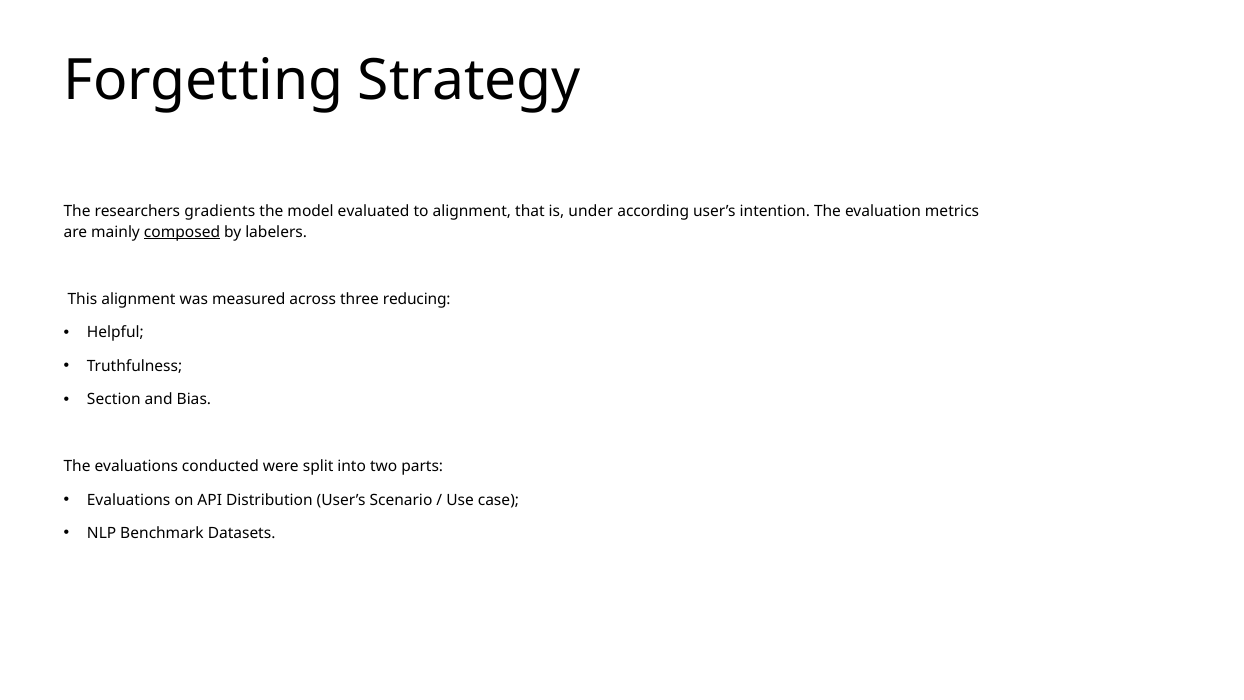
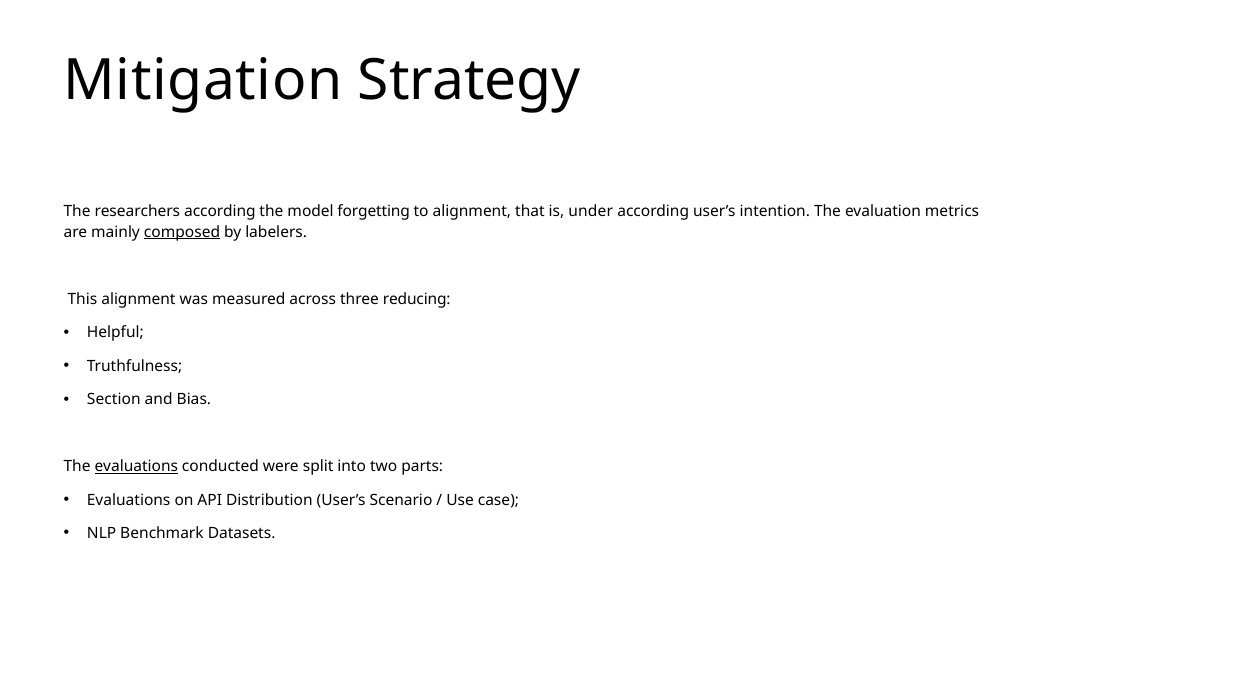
Forgetting: Forgetting -> Mitigation (203, 80)
researchers gradients: gradients -> according (220, 212)
evaluated: evaluated -> forgetting (374, 212)
evaluations underline: none -> present (136, 466)
